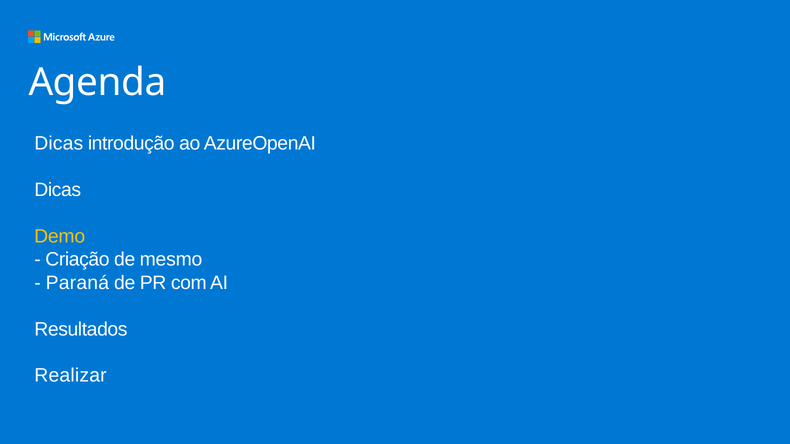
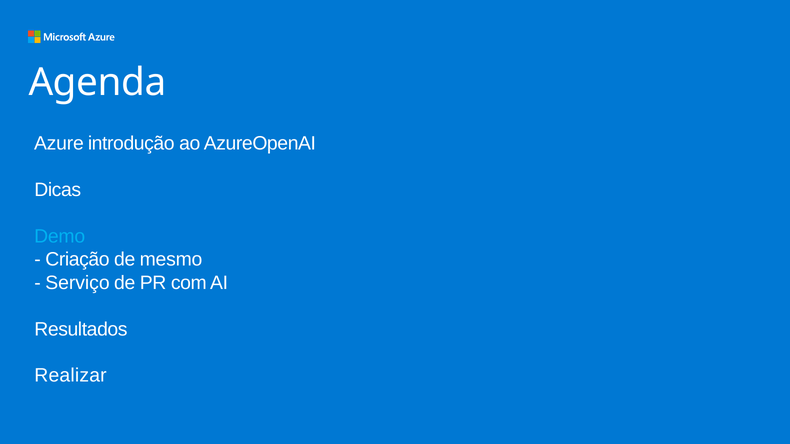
Dicas: Dicas -> Azure (59, 144)
Demo colour: yellow -> light blue (60, 236)
Paraná: Paraná -> Serviço (78, 283)
